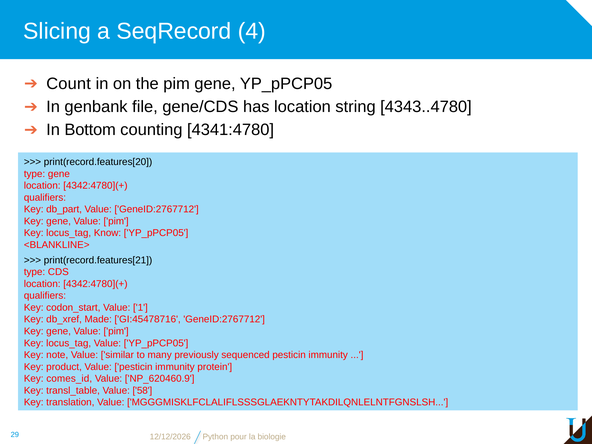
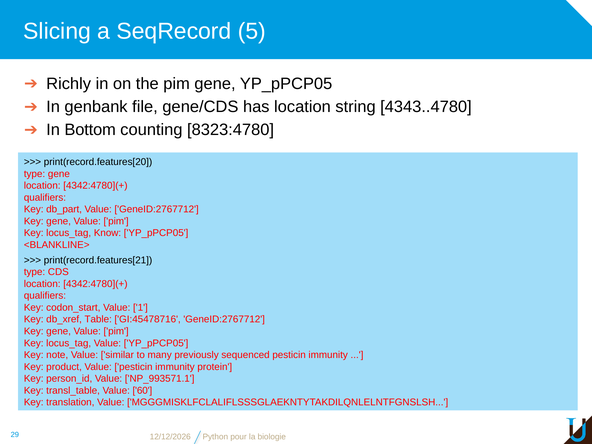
4: 4 -> 5 (252, 31)
Count: Count -> Richly (69, 84)
4341:4780: 4341:4780 -> 8323:4780 (231, 130)
Made: Made -> Table (98, 319)
comes_id: comes_id -> person_id (69, 379)
NP_620460.9: NP_620460.9 -> NP_993571.1 (160, 379)
58: 58 -> 60 (142, 390)
